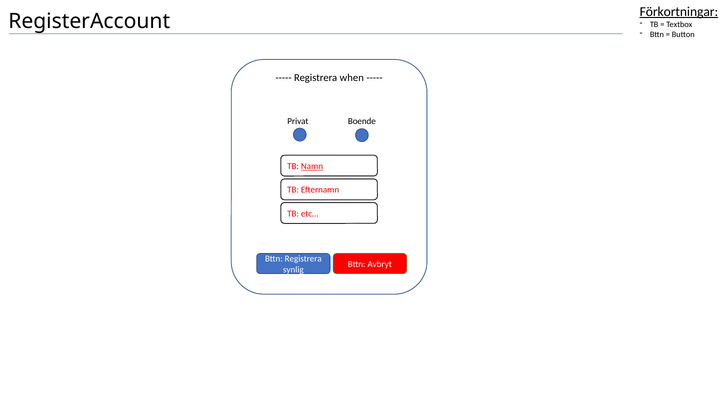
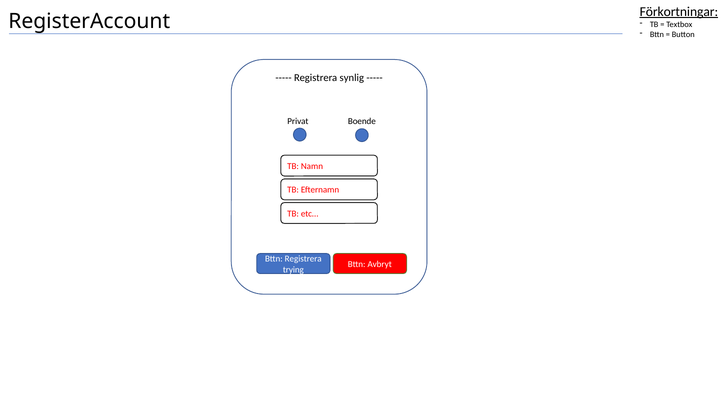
when: when -> synlig (352, 78)
Namn underline: present -> none (312, 166)
synlig: synlig -> trying (293, 270)
